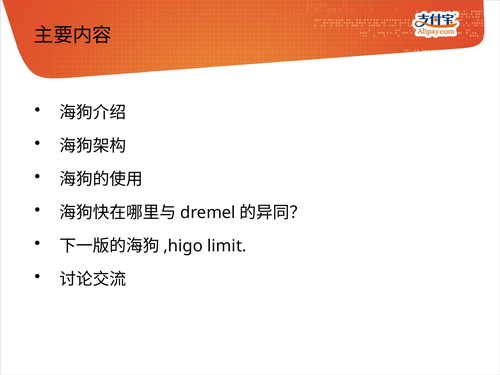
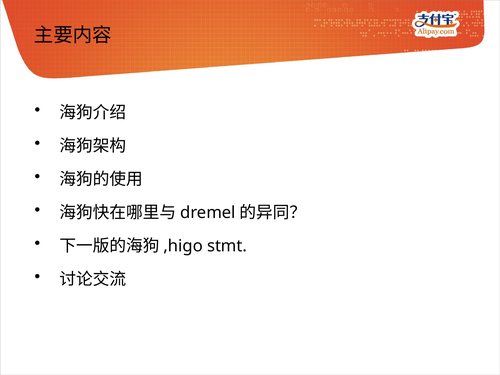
limit: limit -> stmt (227, 246)
